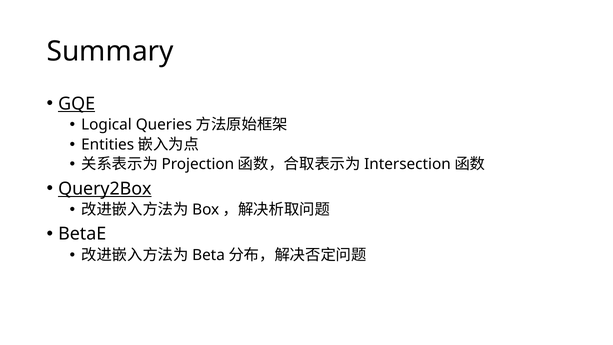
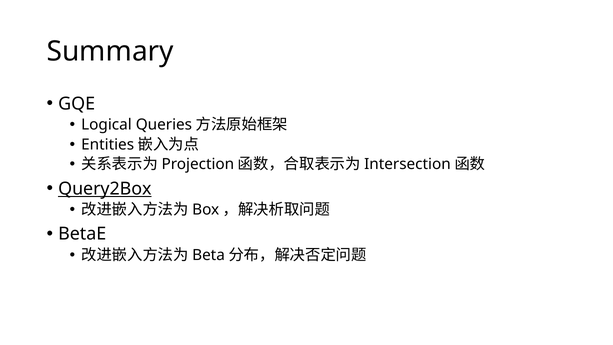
GQE underline: present -> none (77, 104)
